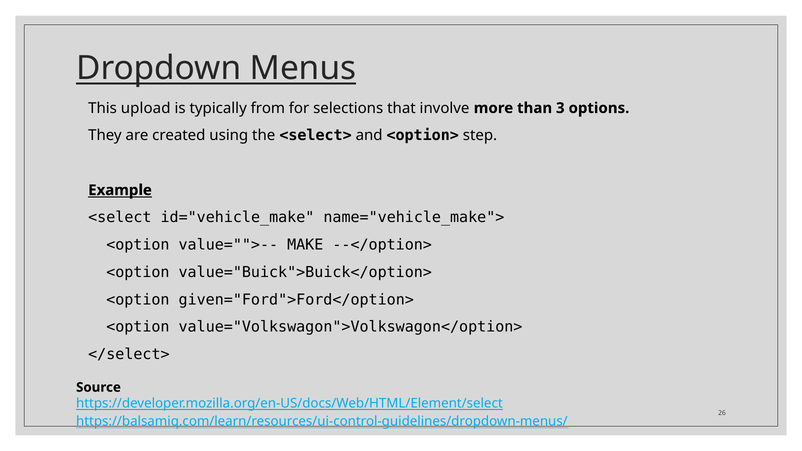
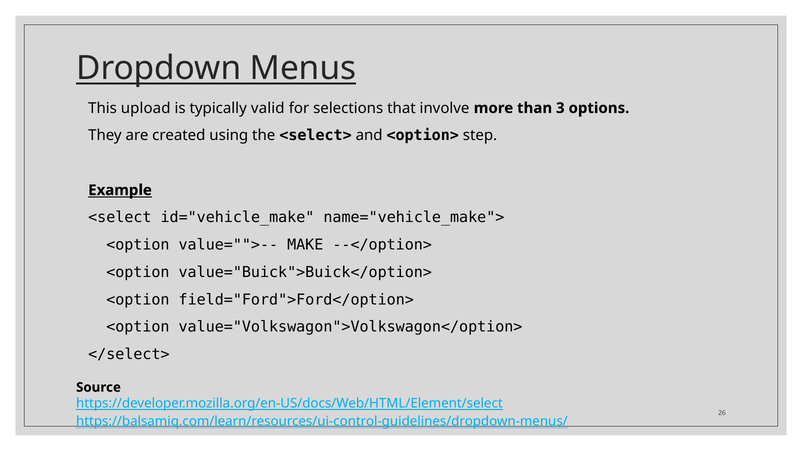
from: from -> valid (268, 108)
given="Ford">Ford</option>: given="Ford">Ford</option> -> field="Ford">Ford</option> (296, 300)
